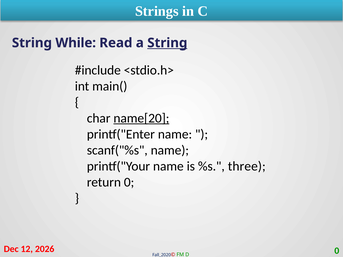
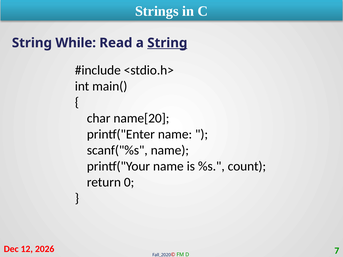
name[20 underline: present -> none (141, 118)
three: three -> count (247, 166)
0: 0 -> 7 (337, 251)
